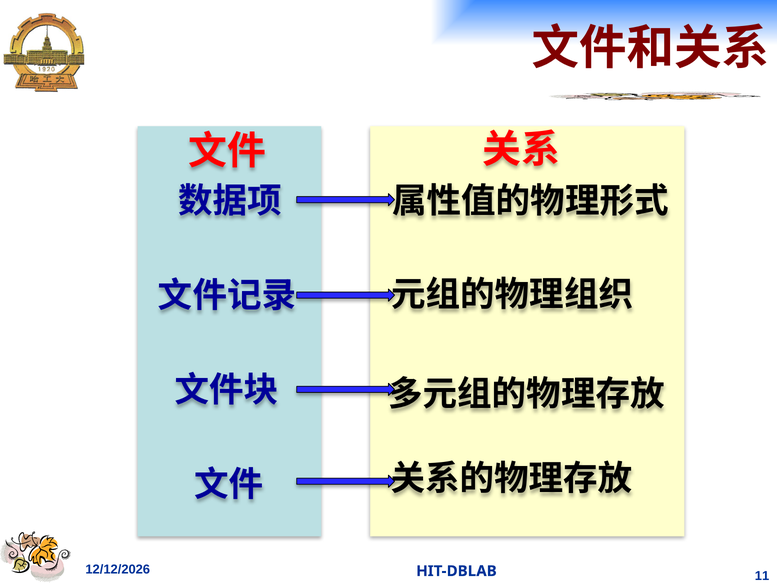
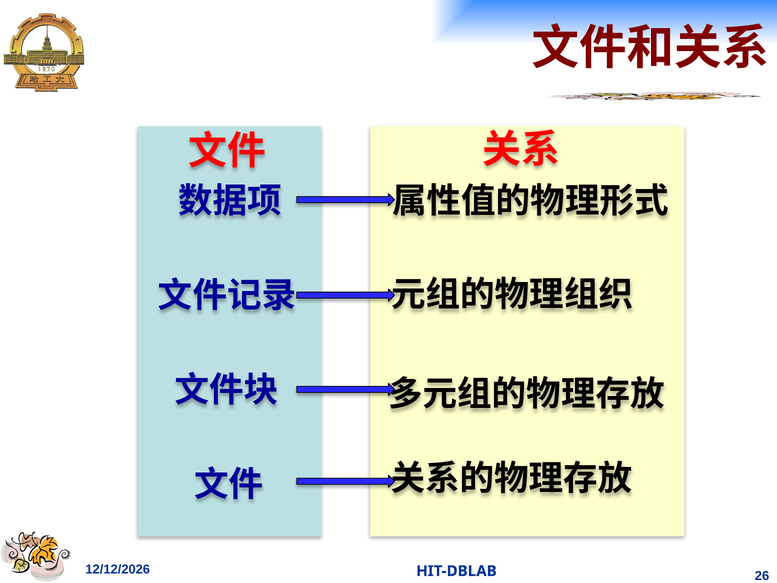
11: 11 -> 26 (762, 576)
